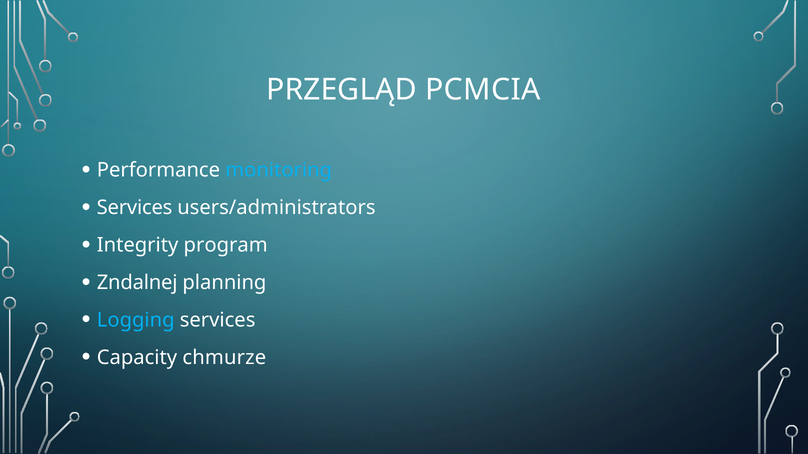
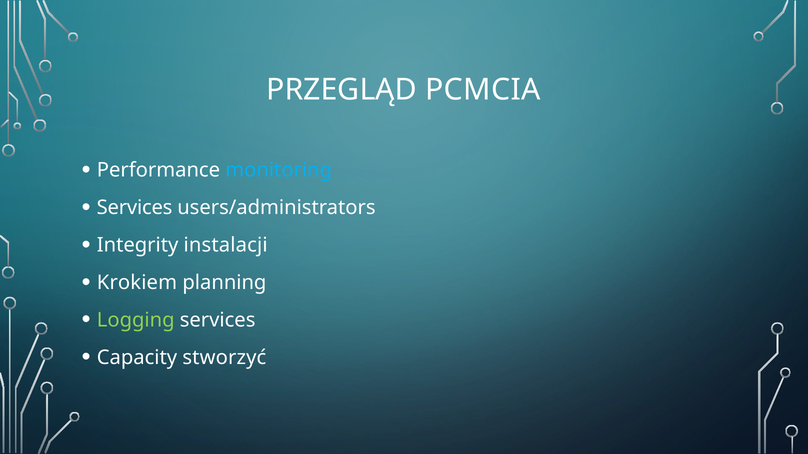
program: program -> instalacji (226, 246)
Zndalnej: Zndalnej -> Krokiem (137, 283)
Logging colour: light blue -> light green (136, 321)
chmurze: chmurze -> stworzyć (224, 358)
